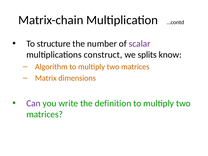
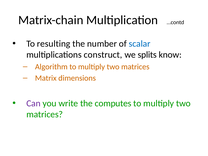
structure: structure -> resulting (54, 44)
scalar colour: purple -> blue (140, 44)
definition: definition -> computes (113, 103)
